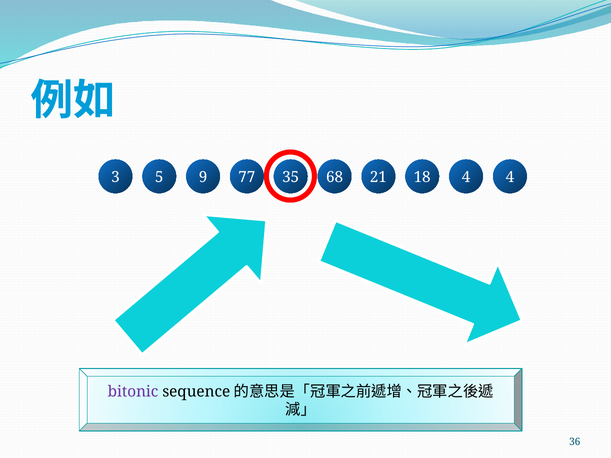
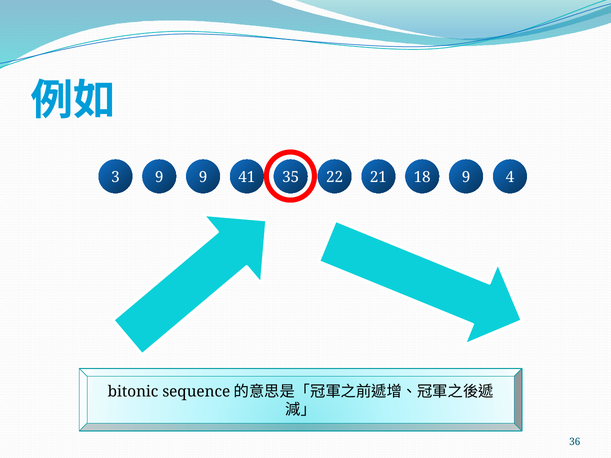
3 5: 5 -> 9 (159, 177)
77: 77 -> 41 (247, 177)
68: 68 -> 22 (335, 177)
18 4: 4 -> 9 (466, 177)
bitonic colour: purple -> black (133, 392)
